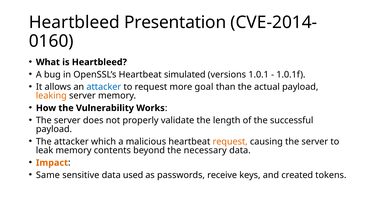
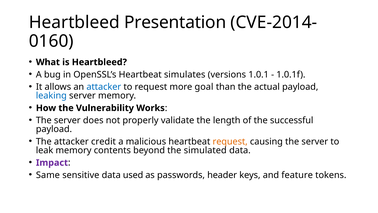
simulated: simulated -> simulates (185, 74)
leaking colour: orange -> blue (51, 96)
which: which -> credit (103, 141)
necessary: necessary -> simulated (205, 150)
Impact colour: orange -> purple (52, 162)
receive: receive -> header (222, 175)
created: created -> feature (297, 175)
